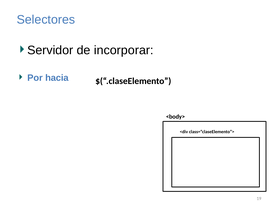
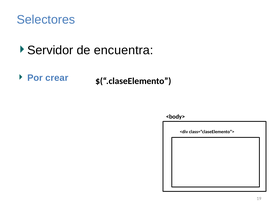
incorporar: incorporar -> encuentra (124, 50)
hacia: hacia -> crear (57, 78)
